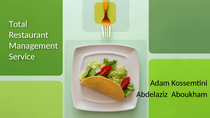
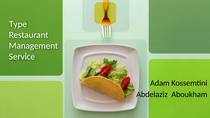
Total: Total -> Type (18, 24)
